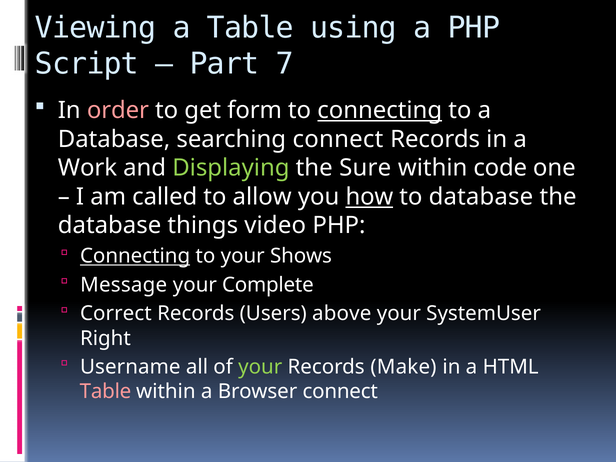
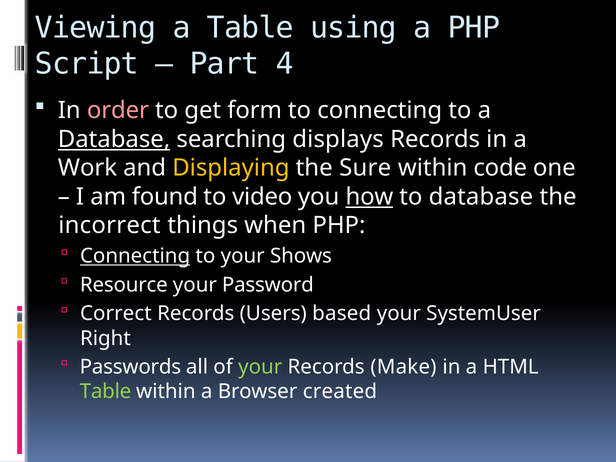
7: 7 -> 4 (285, 64)
connecting underline: present -> none (380, 111)
Database underline: none -> present (114, 139)
searching connect: connect -> displays (338, 139)
Displaying colour: light green -> yellow (231, 168)
called: called -> found (165, 197)
allow: allow -> video (262, 197)
database: database -> incorrect (109, 226)
video: video -> when (275, 226)
Message: Message -> Resource (124, 285)
Complete: Complete -> Password (268, 285)
above: above -> based (342, 314)
Username: Username -> Passwords (130, 367)
Table colour: pink -> light green (106, 392)
Browser connect: connect -> created (340, 392)
